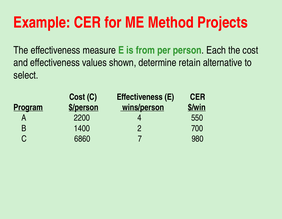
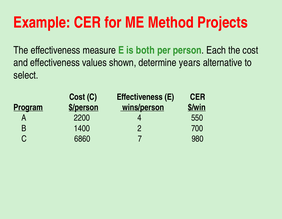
from: from -> both (145, 50)
retain: retain -> years (190, 63)
